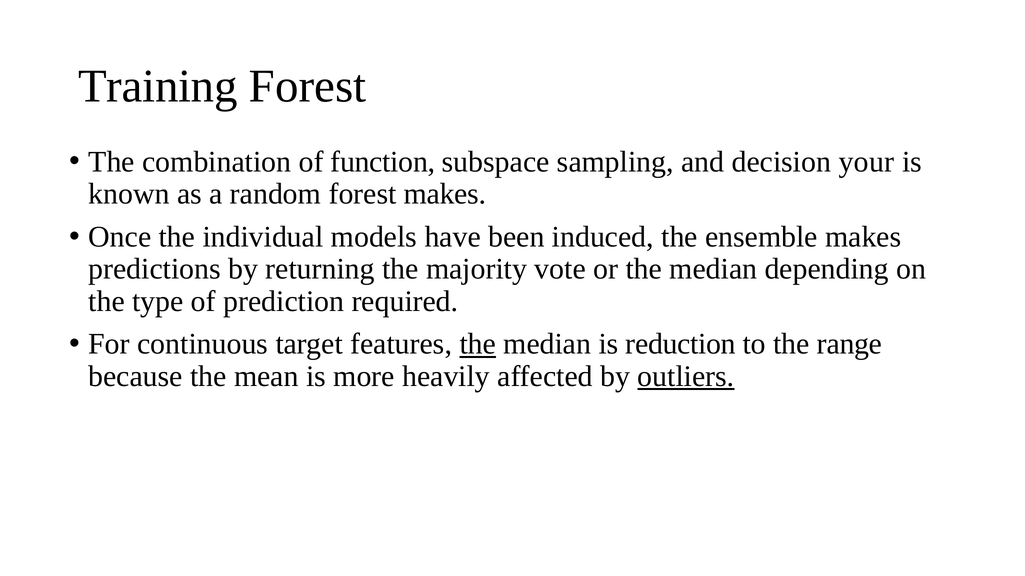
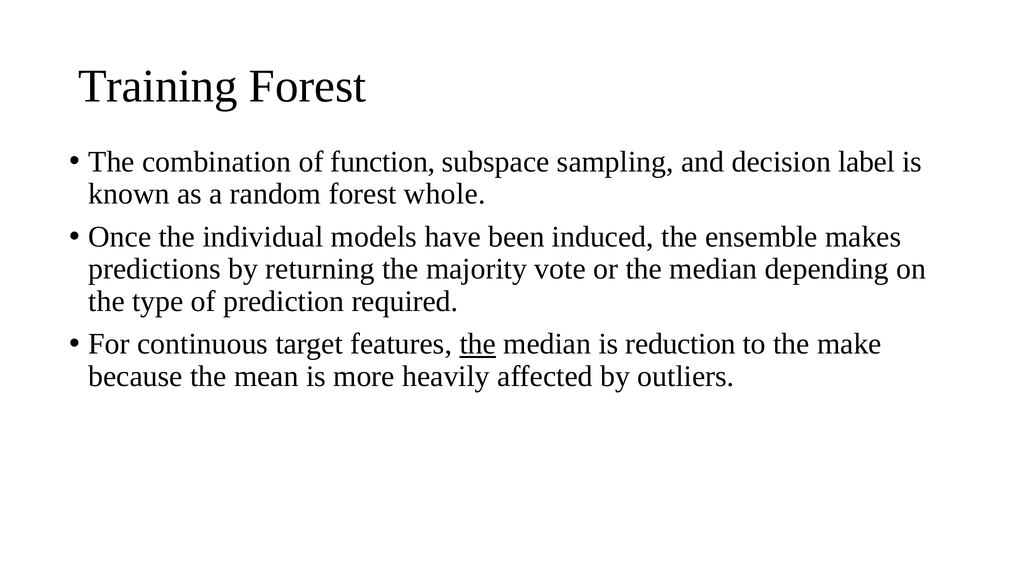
your: your -> label (867, 162)
forest makes: makes -> whole (445, 194)
range: range -> make (849, 344)
outliers underline: present -> none (686, 377)
